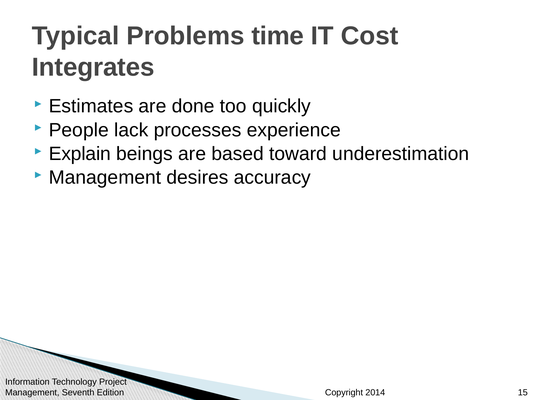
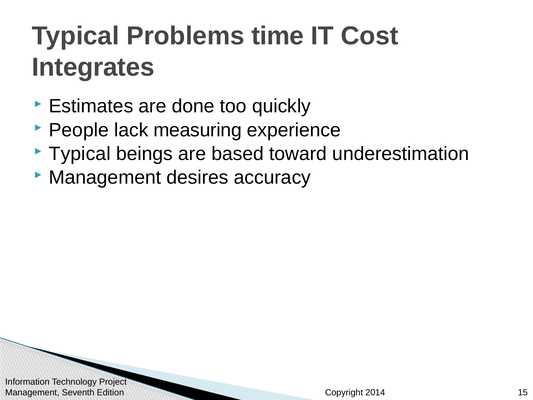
processes: processes -> measuring (198, 130)
Explain: Explain -> Typical (80, 154)
